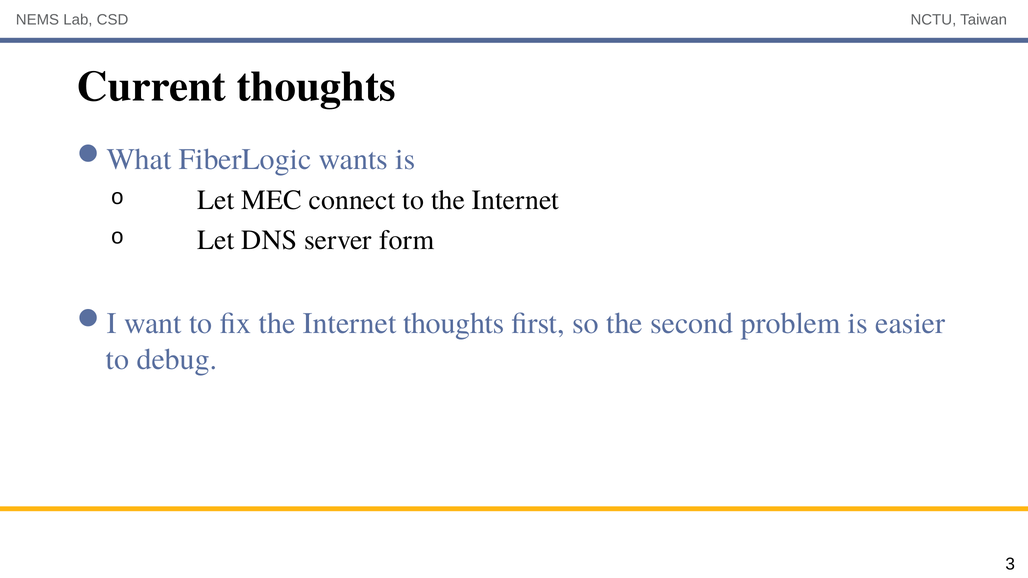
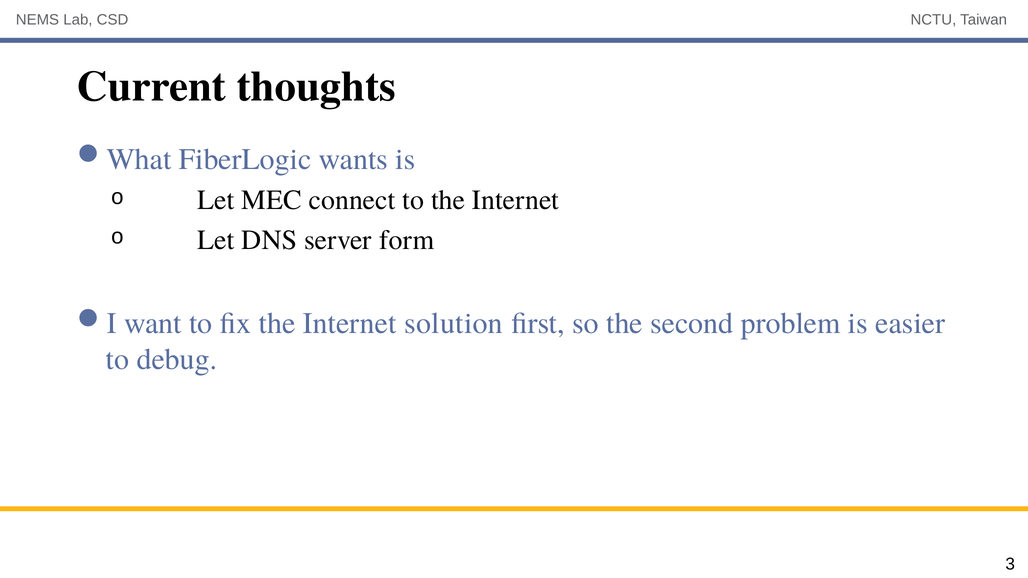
Internet thoughts: thoughts -> solution (454, 324)
